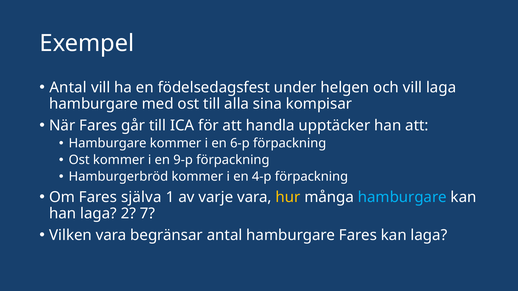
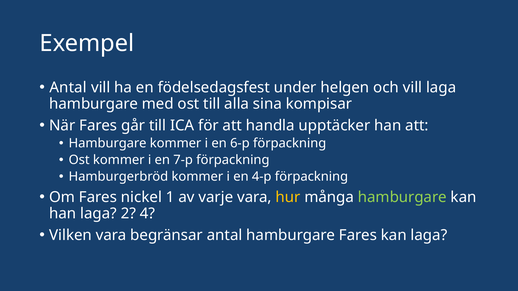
9-p: 9-p -> 7-p (183, 160)
själva: själva -> nickel (141, 197)
hamburgare colour: light blue -> light green (402, 197)
7: 7 -> 4 (147, 214)
